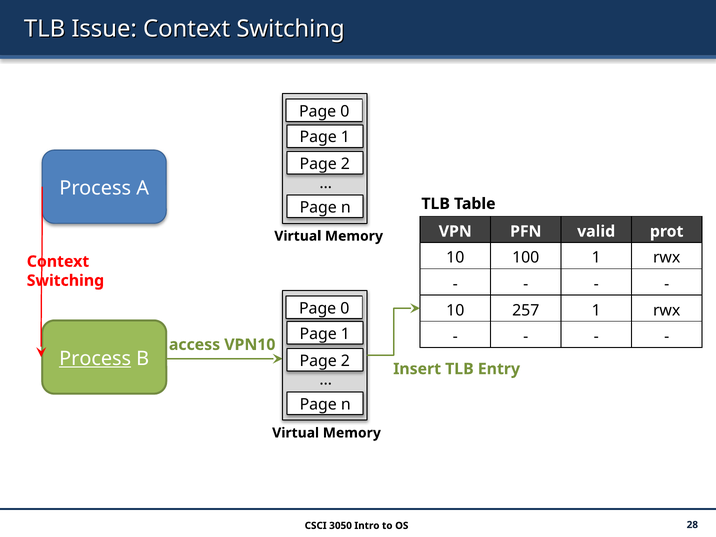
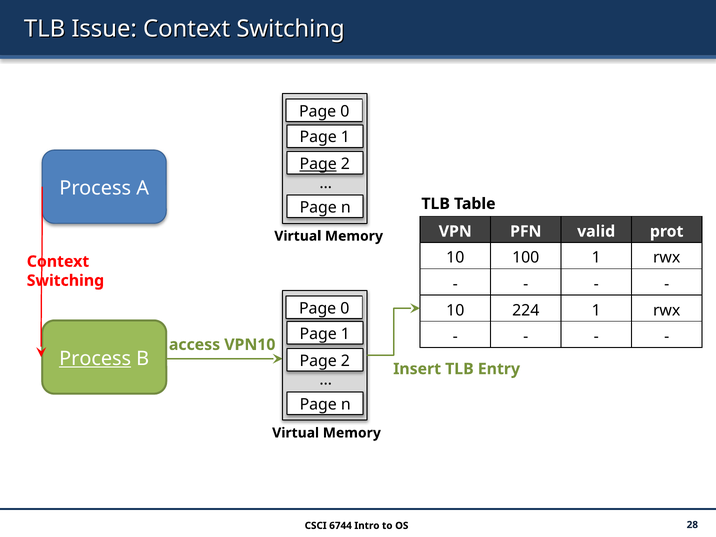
Page underline: none -> present (318, 164)
257: 257 -> 224 (526, 310)
3050: 3050 -> 6744 (341, 526)
